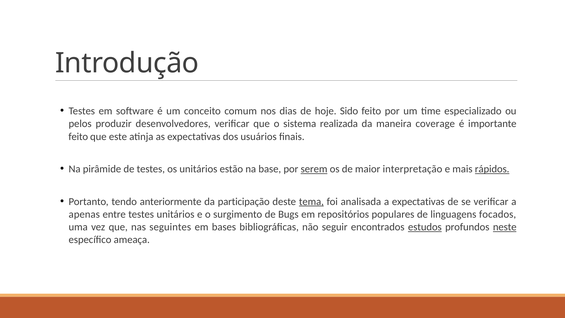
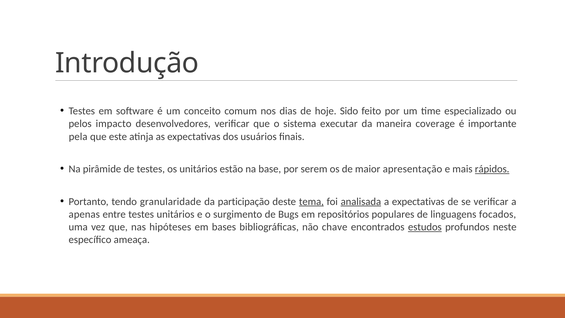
produzir: produzir -> impacto (114, 124)
realizada: realizada -> executar (339, 124)
feito: feito -> pela (78, 136)
serem underline: present -> none (314, 169)
interpretação: interpretação -> apresentação (412, 169)
anteriormente: anteriormente -> granularidade (171, 201)
analisada underline: none -> present (361, 201)
seguintes: seguintes -> hipóteses (170, 227)
seguir: seguir -> chave (335, 227)
neste underline: present -> none (505, 227)
